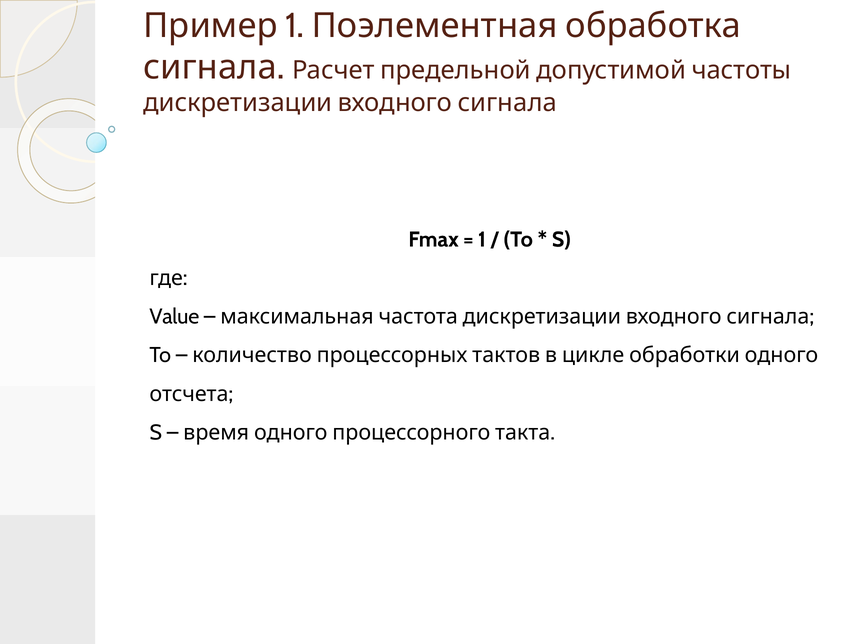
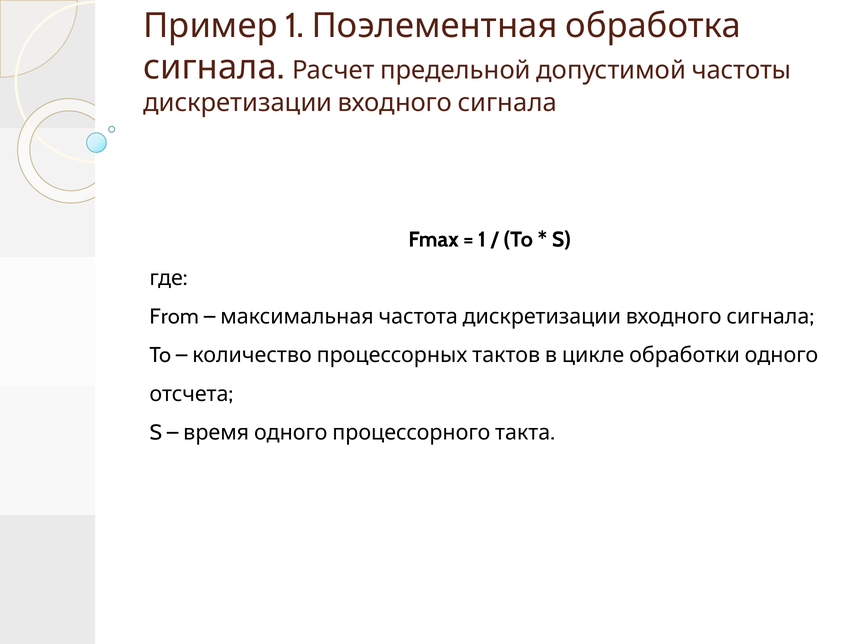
Value: Value -> From (174, 317)
